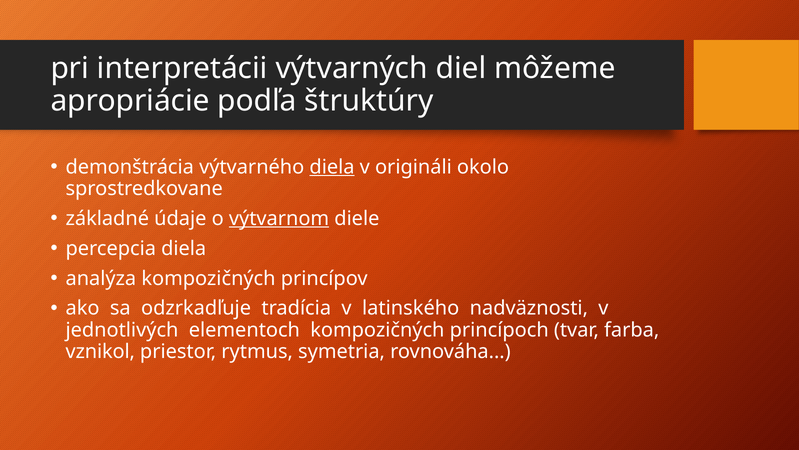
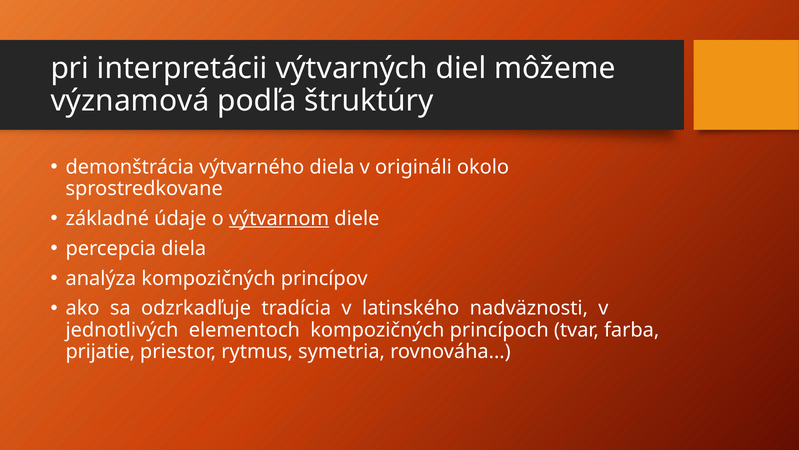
apropriácie: apropriácie -> významová (130, 101)
diela underline: present -> none (332, 167)
vznikol: vznikol -> prijatie (100, 351)
